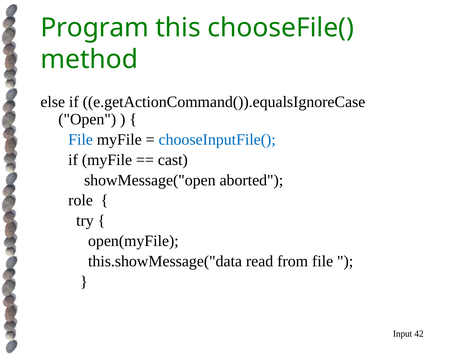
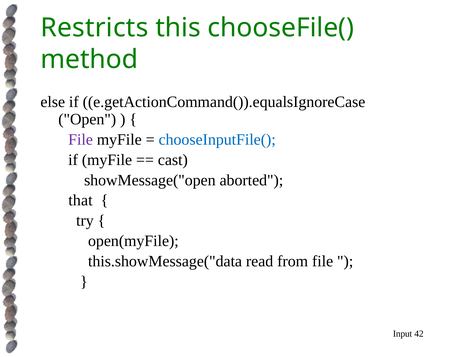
Program: Program -> Restricts (94, 28)
File colour: blue -> purple (81, 140)
role: role -> that (80, 200)
